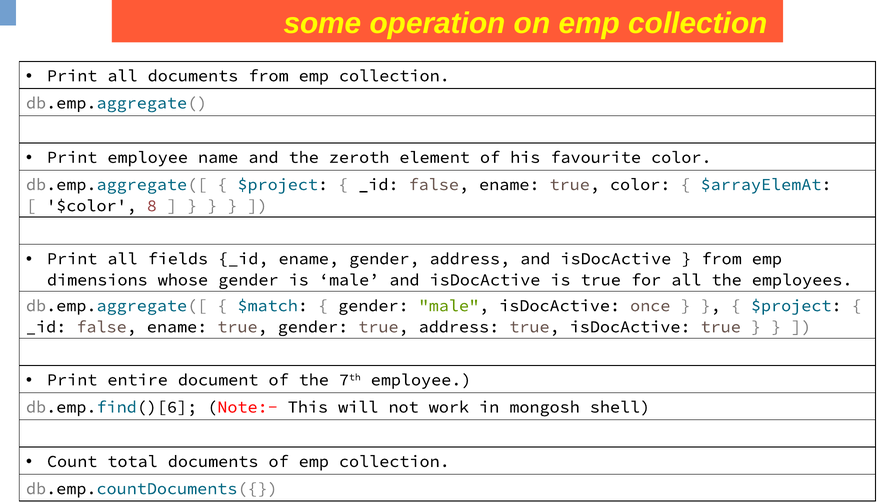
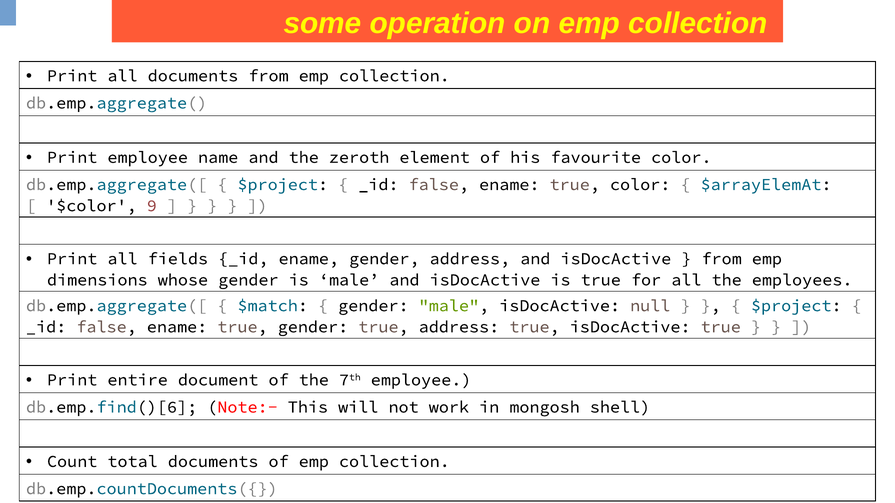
8: 8 -> 9 (152, 206)
once: once -> null (650, 306)
